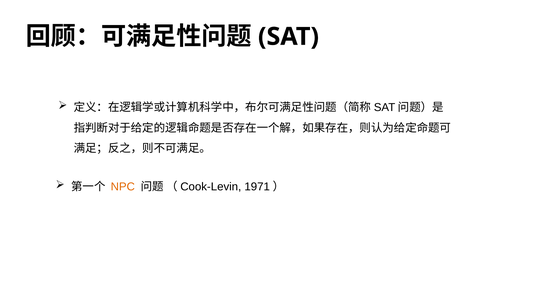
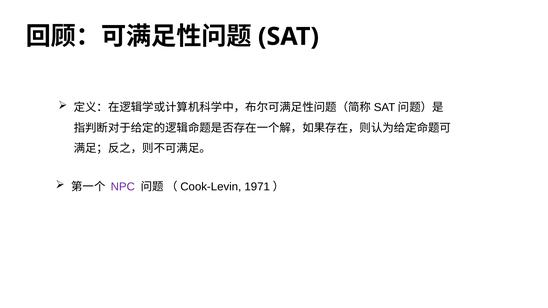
NPC colour: orange -> purple (123, 187)
